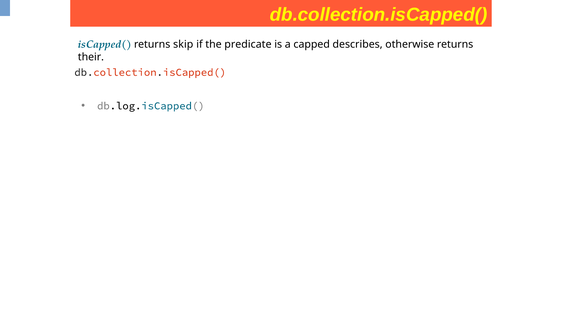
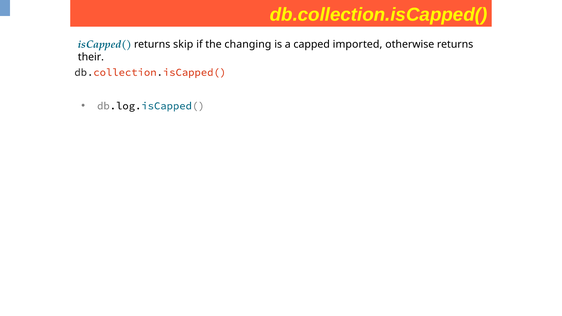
predicate: predicate -> changing (248, 44)
describes: describes -> imported (358, 44)
